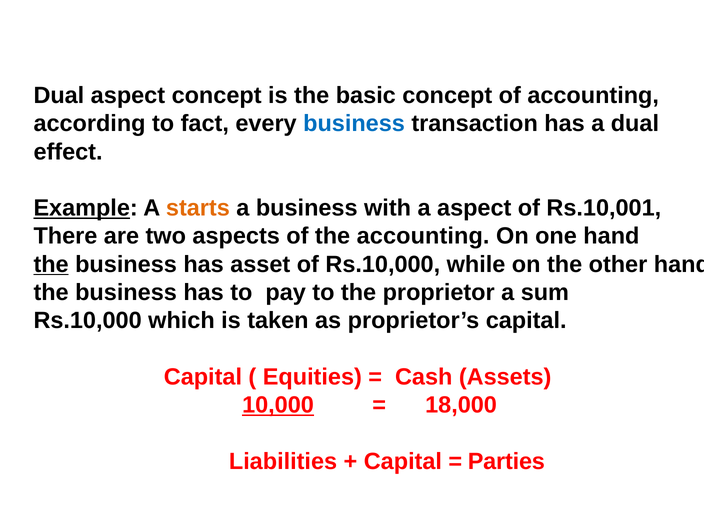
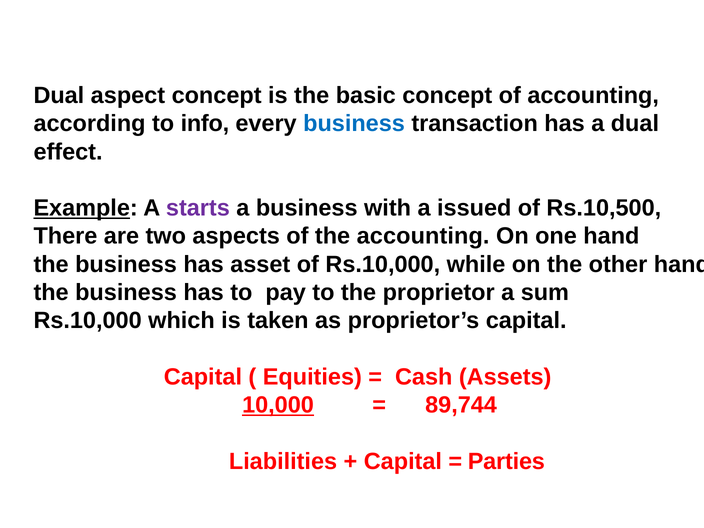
fact: fact -> info (205, 124)
starts colour: orange -> purple (198, 208)
a aspect: aspect -> issued (474, 208)
Rs.10,001: Rs.10,001 -> Rs.10,500 (604, 208)
the underline: present -> none (51, 264)
18,000: 18,000 -> 89,744 (461, 405)
